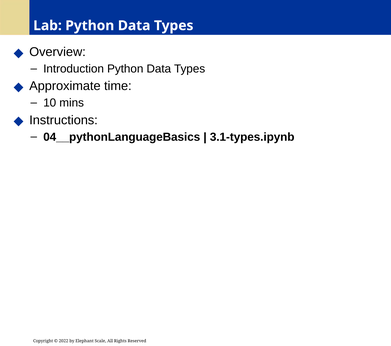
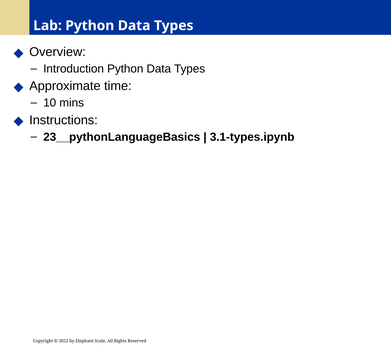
04__pythonLanguageBasics: 04__pythonLanguageBasics -> 23__pythonLanguageBasics (122, 137)
